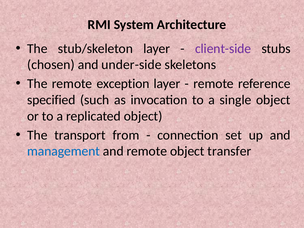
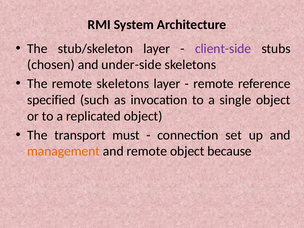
remote exception: exception -> skeletons (123, 84)
from: from -> must (126, 135)
management colour: blue -> orange (64, 151)
transfer: transfer -> because (230, 151)
